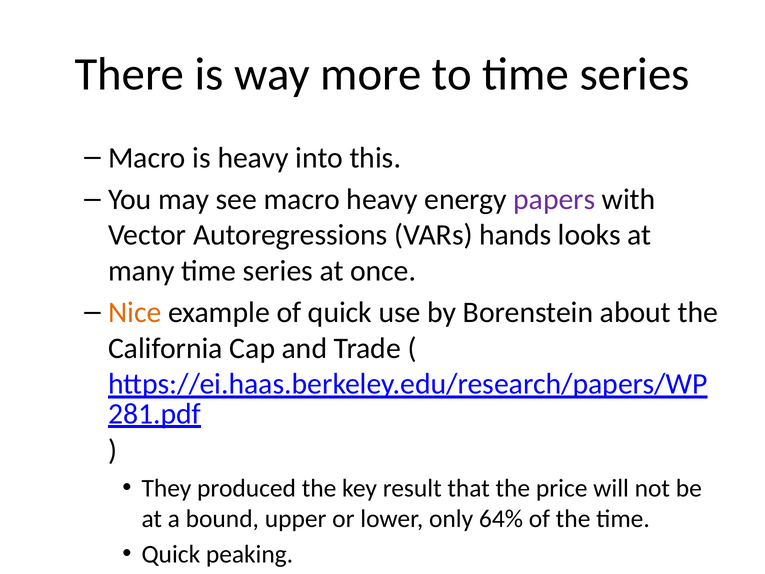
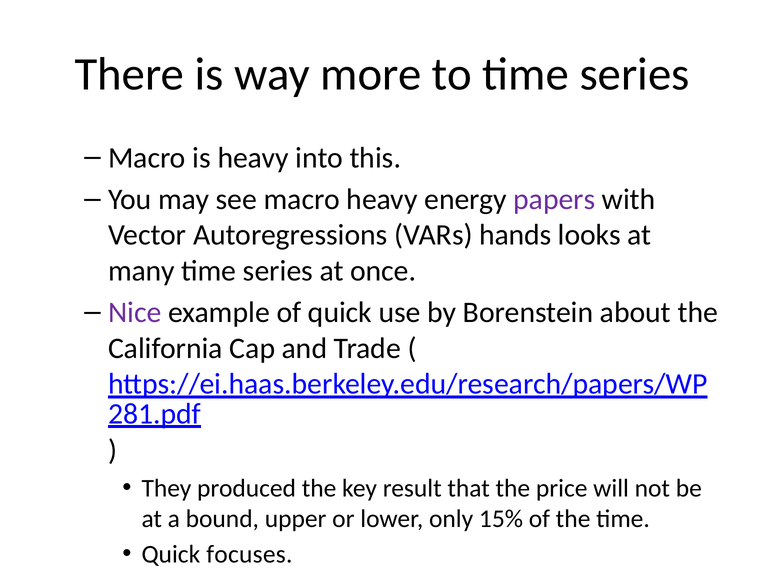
Nice colour: orange -> purple (135, 312)
64%: 64% -> 15% (501, 519)
peaking: peaking -> focuses (249, 554)
